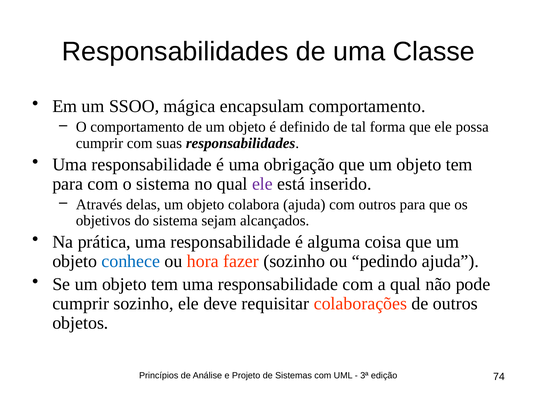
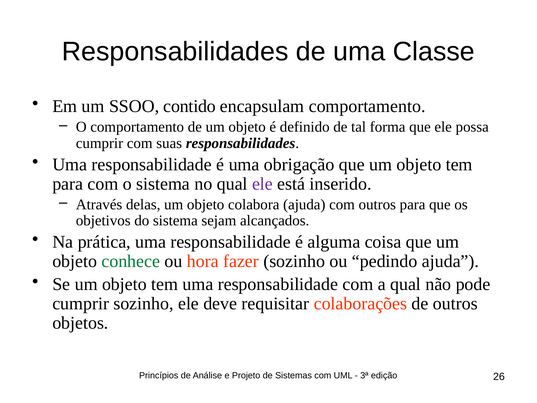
mágica: mágica -> contido (190, 106)
conhece colour: blue -> green (131, 261)
74: 74 -> 26 (499, 376)
